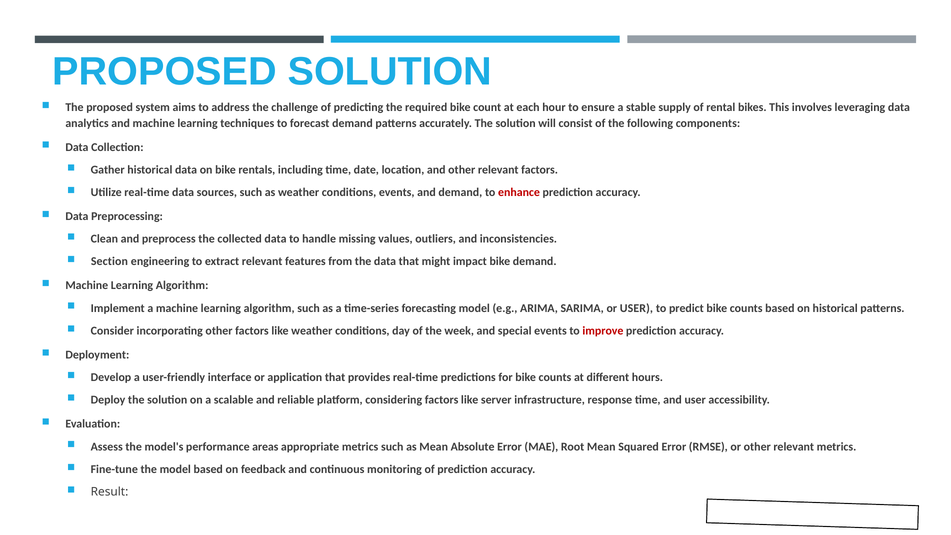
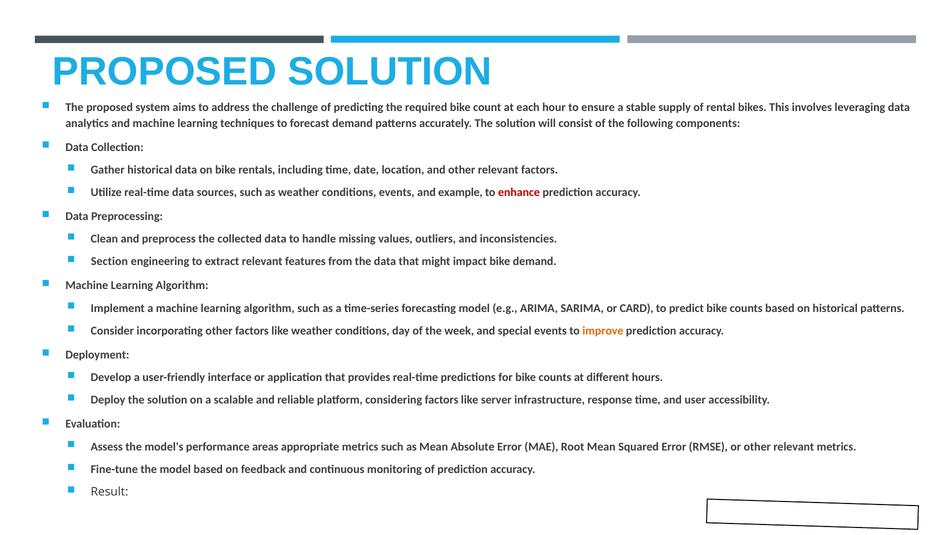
and demand: demand -> example (460, 192)
or USER: USER -> CARD (637, 308)
improve colour: red -> orange (603, 331)
